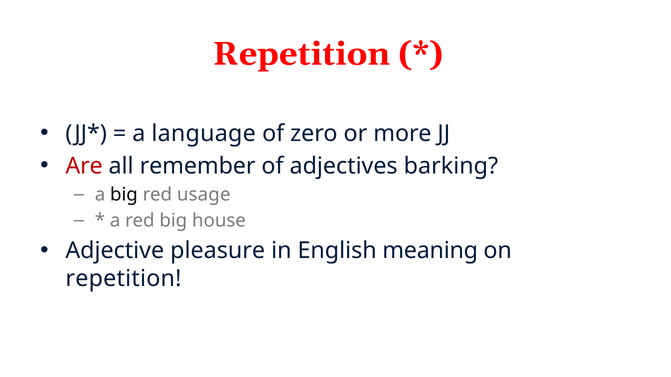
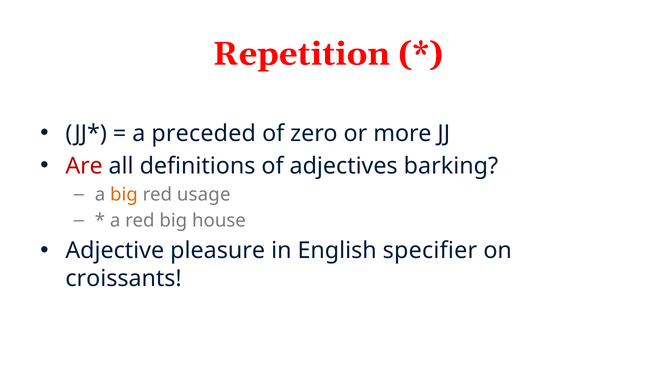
language: language -> preceded (204, 134)
remember: remember -> definitions (198, 166)
big colour: black -> orange (124, 195)
meaning: meaning -> specifier (430, 251)
repetition: repetition -> croissants (124, 279)
